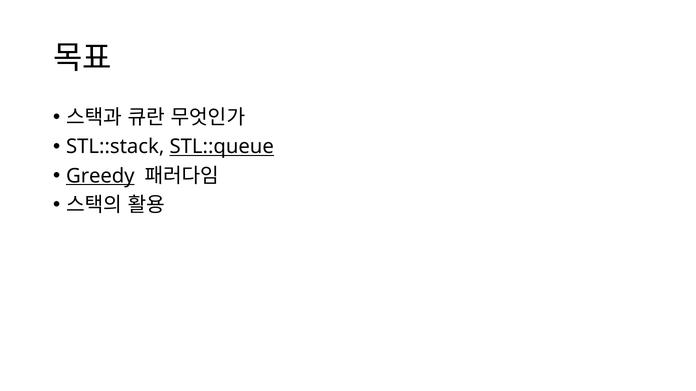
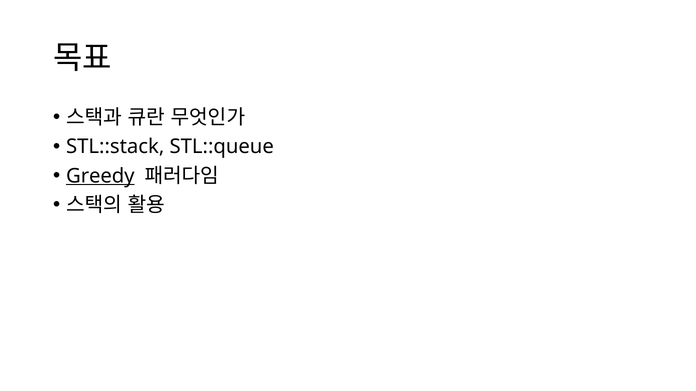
STL::queue underline: present -> none (222, 147)
